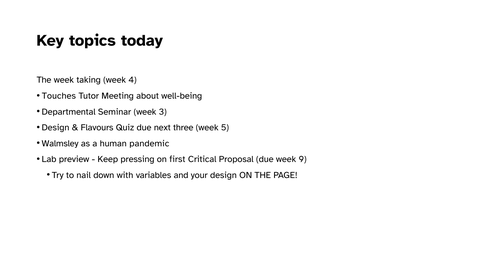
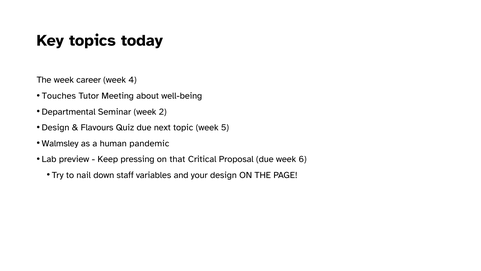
taking: taking -> career (89, 80)
3: 3 -> 2 (163, 112)
three: three -> topic (183, 127)
first: first -> that (177, 159)
9: 9 -> 6 (303, 159)
with: with -> staff (125, 175)
